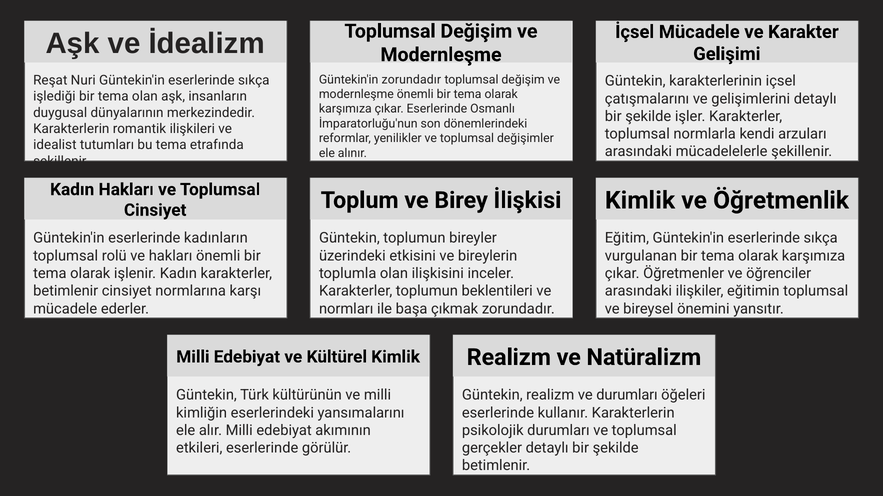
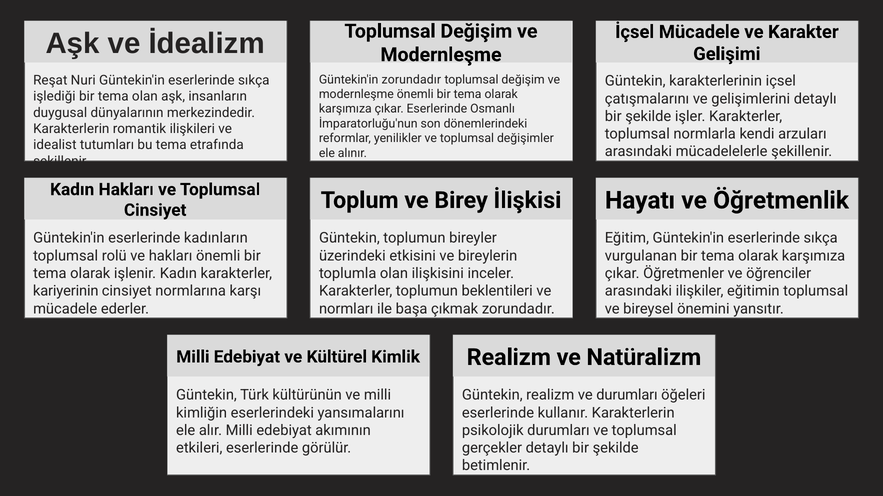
Kimlik: Kimlik -> Hayatı (640, 201)
betimlenir: betimlenir -> kariyerinin (66, 291)
